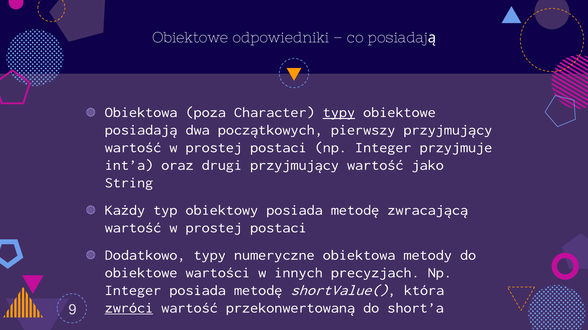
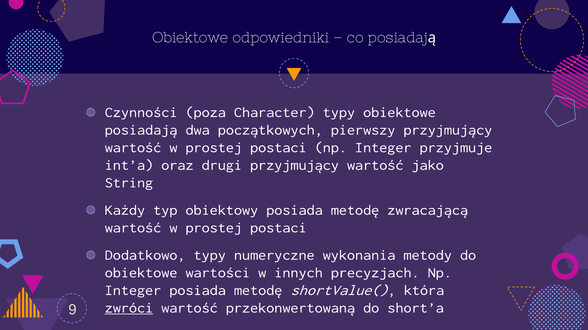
Obiektowa: Obiektowa -> Czynności (141, 112)
typy underline: present -> none (339, 112)
numeryczne obiektowa: obiektowa -> wykonania (359, 255)
